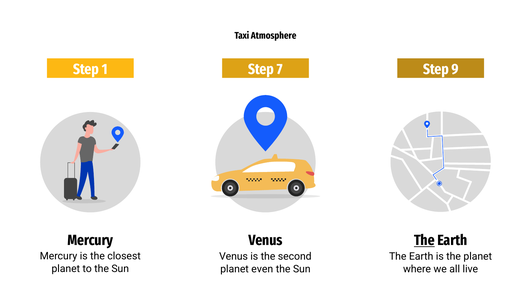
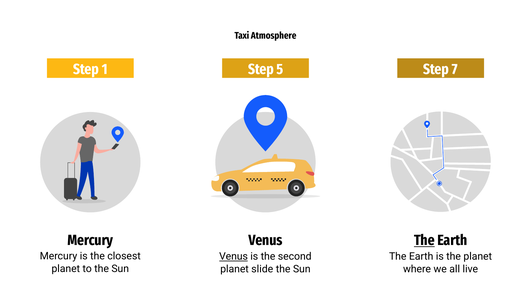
7: 7 -> 5 (280, 69)
9: 9 -> 7 (455, 69)
Venus underline: none -> present (234, 256)
even: even -> slide (262, 269)
